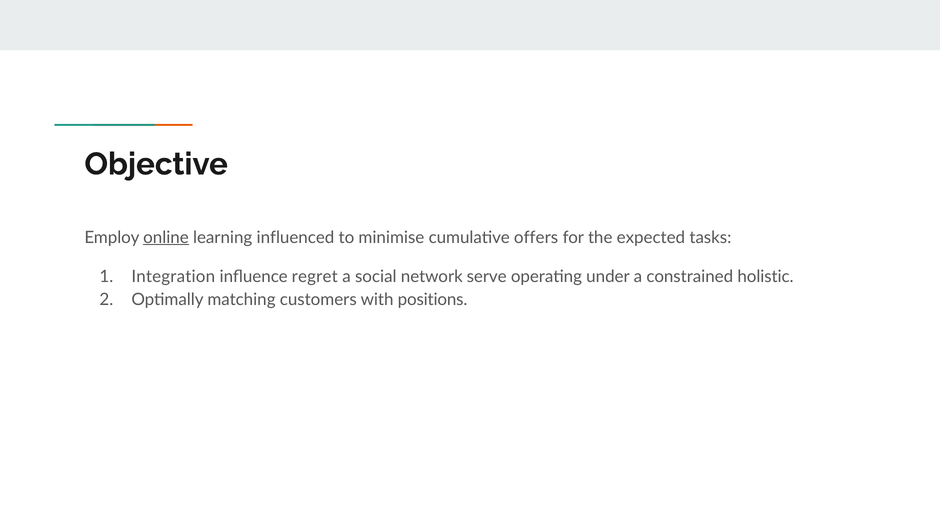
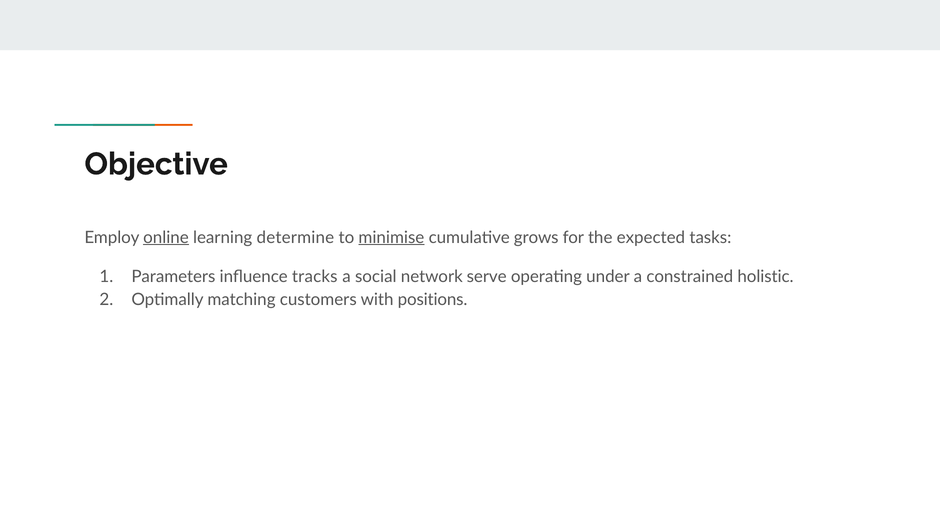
influenced: influenced -> determine (295, 237)
minimise underline: none -> present (391, 237)
offers: offers -> grows (536, 237)
Integration: Integration -> Parameters (173, 276)
regret: regret -> tracks (315, 276)
